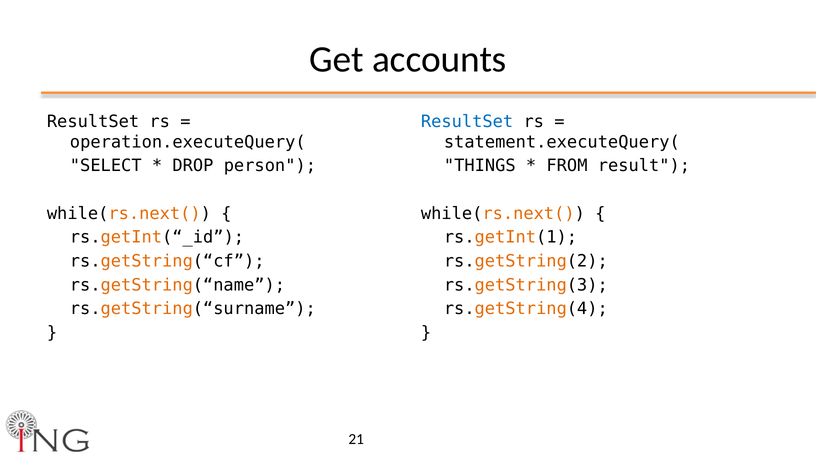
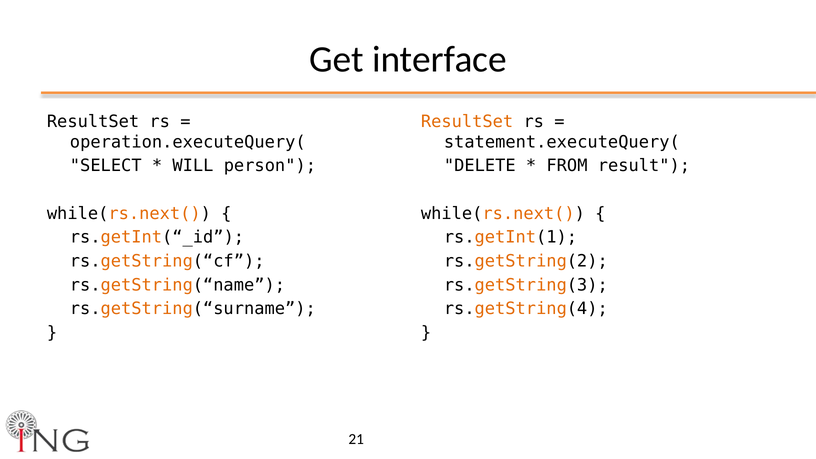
accounts: accounts -> interface (439, 59)
ResultSet colour: blue -> orange (467, 122)
DROP: DROP -> WILL (193, 166)
THINGS: THINGS -> DELETE (480, 166)
